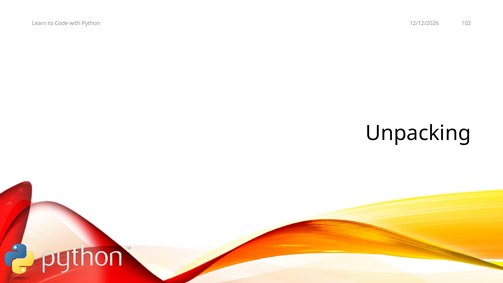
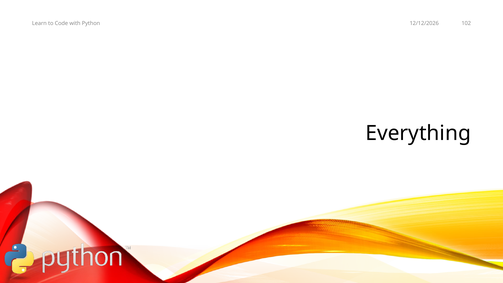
Unpacking: Unpacking -> Everything (418, 133)
